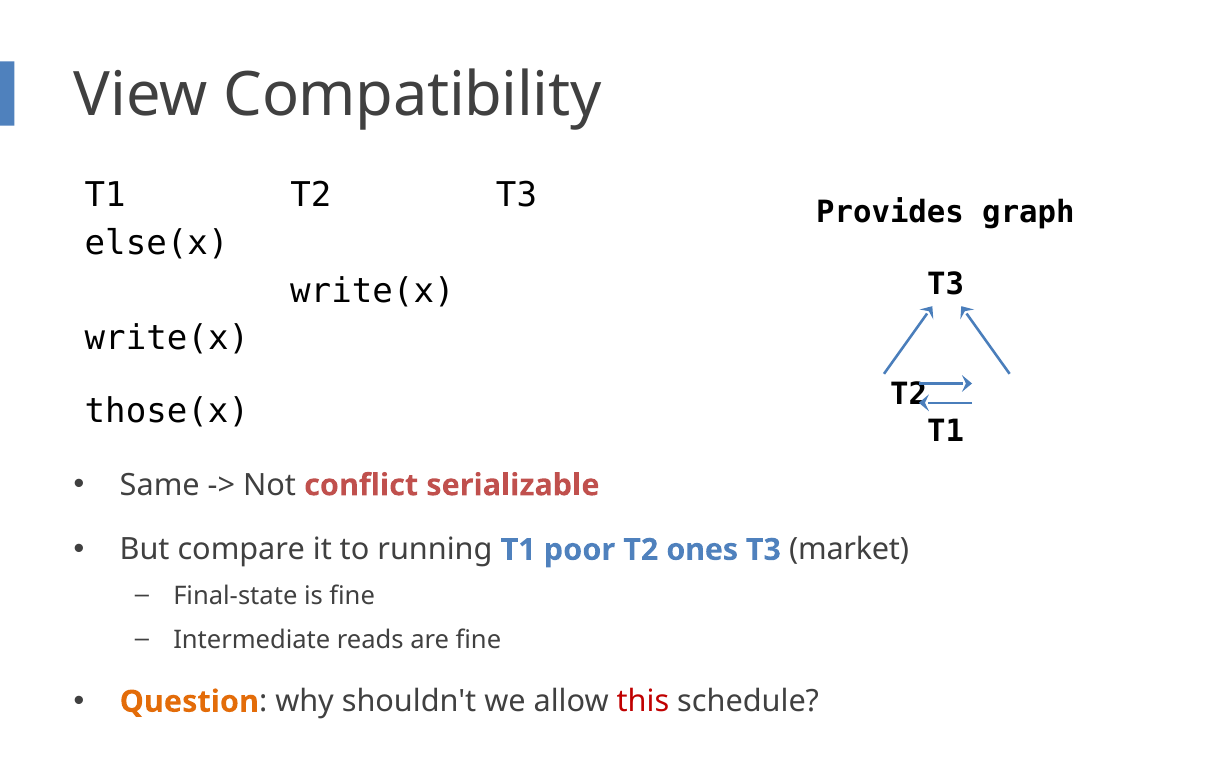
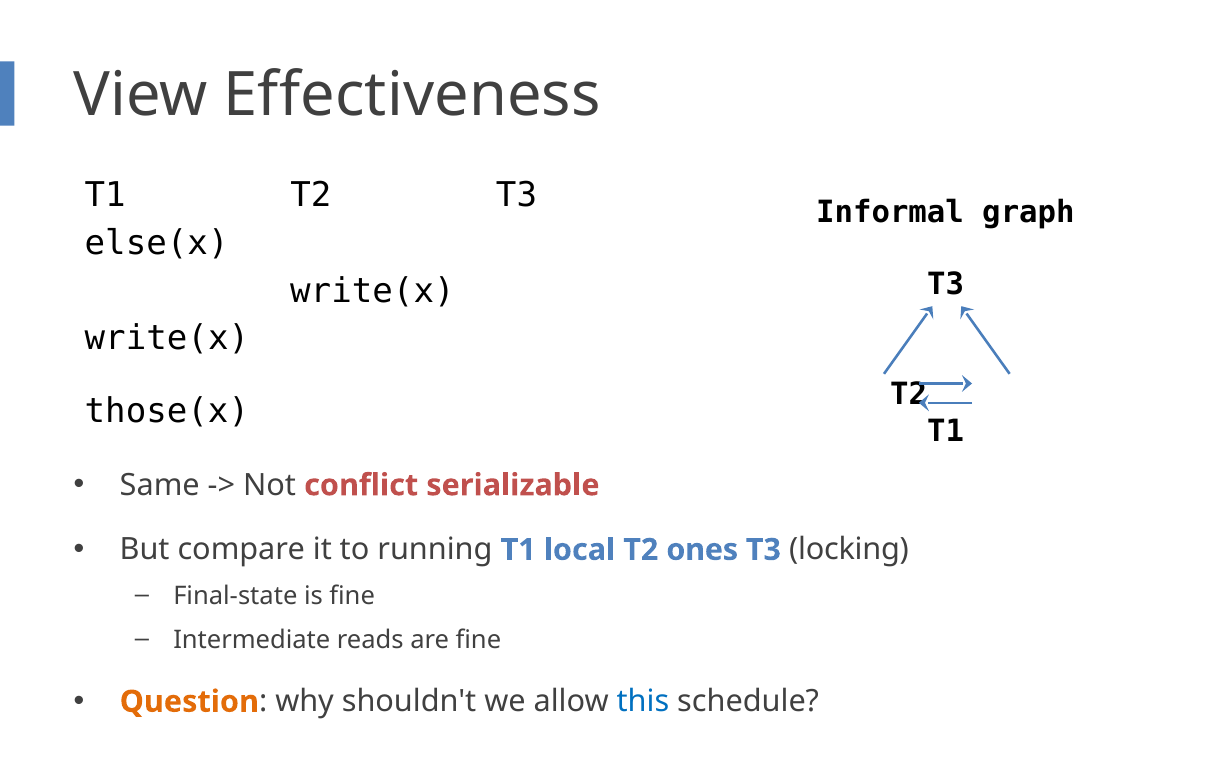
Compatibility: Compatibility -> Effectiveness (412, 95)
Provides: Provides -> Informal (890, 212)
poor: poor -> local (579, 550)
market: market -> locking (849, 550)
this colour: red -> blue (643, 702)
